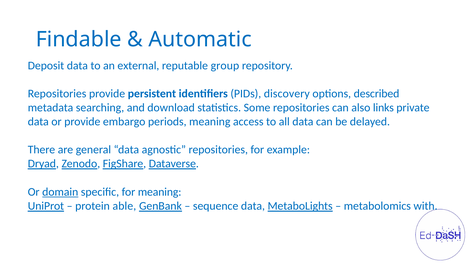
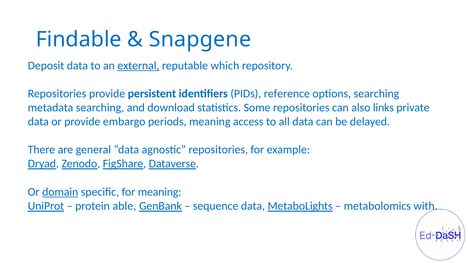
Automatic: Automatic -> Snapgene (200, 39)
external underline: none -> present (138, 66)
group: group -> which (225, 66)
discovery: discovery -> reference (287, 94)
options described: described -> searching (376, 94)
